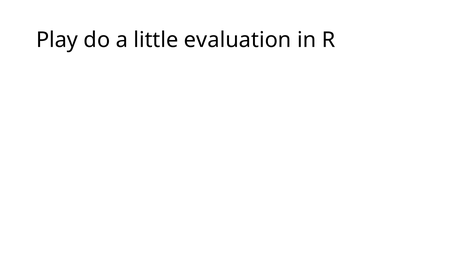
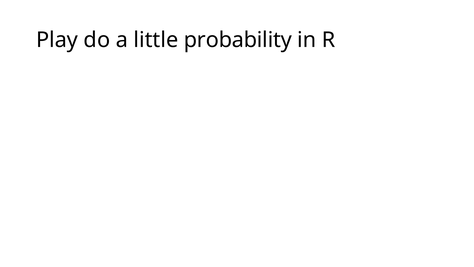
evaluation: evaluation -> probability (238, 40)
